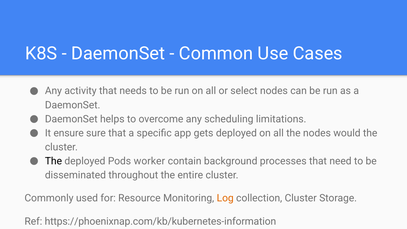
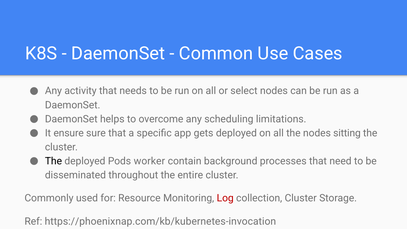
would: would -> sitting (347, 133)
Log colour: orange -> red (225, 198)
https://phoenixnap.com/kb/kubernetes-information: https://phoenixnap.com/kb/kubernetes-information -> https://phoenixnap.com/kb/kubernetes-invocation (160, 221)
